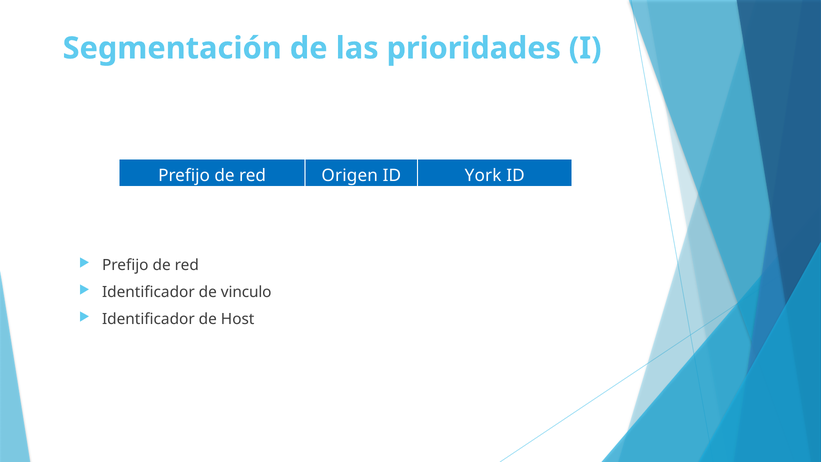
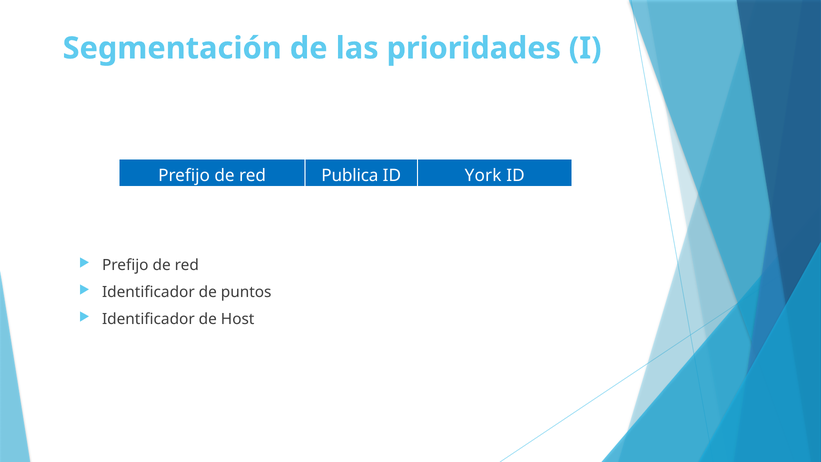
Origen: Origen -> Publica (350, 175)
vinculo: vinculo -> puntos (246, 292)
